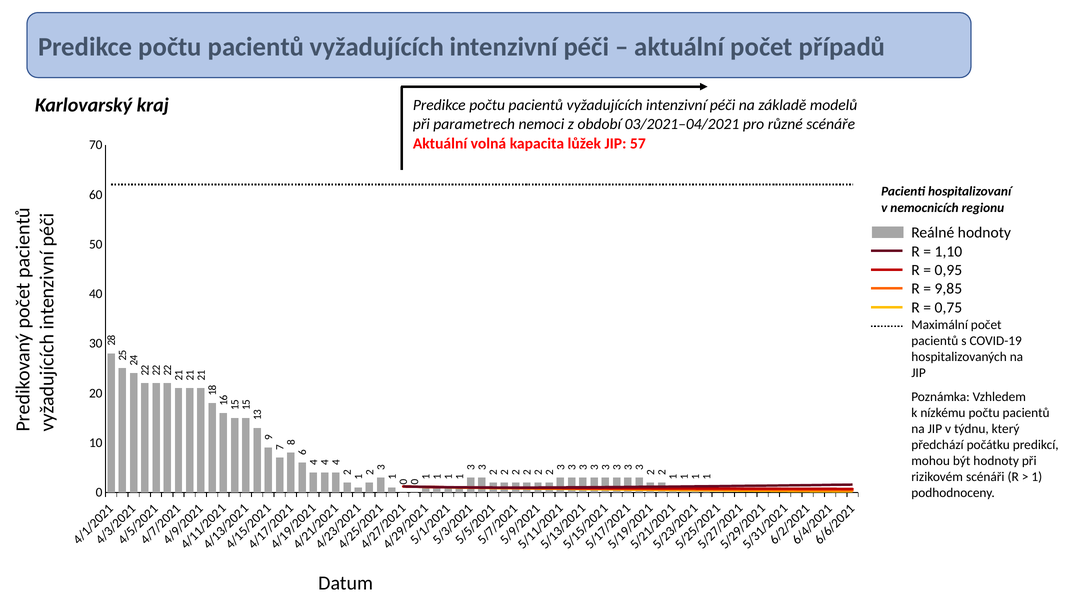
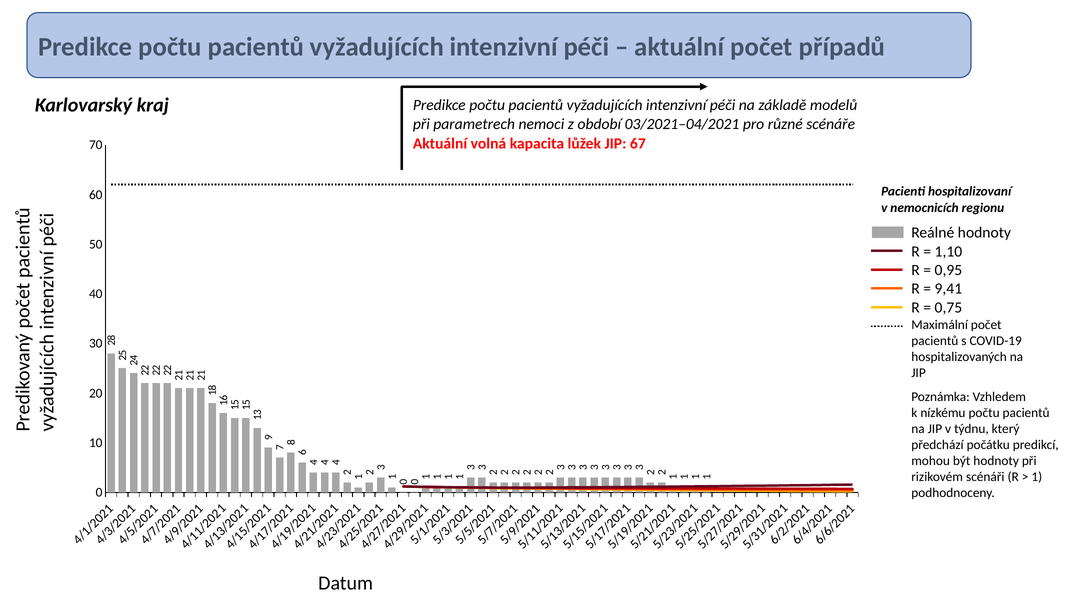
57: 57 -> 67 (638, 143)
9,85: 9,85 -> 9,41 (948, 289)
